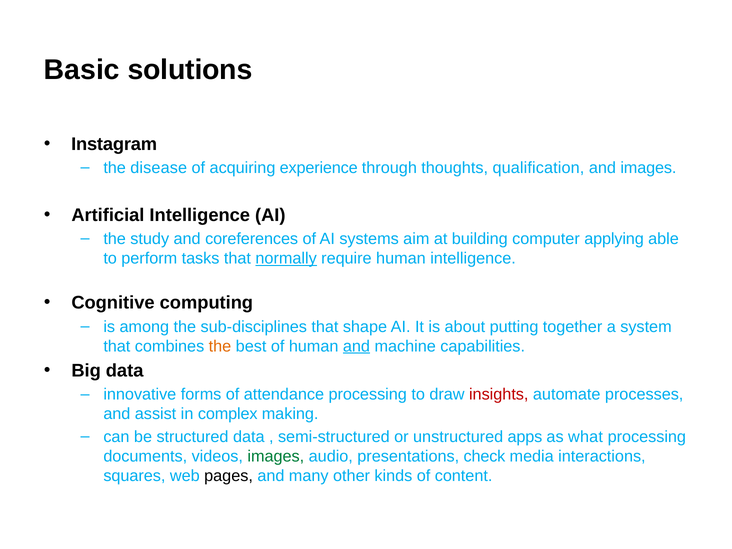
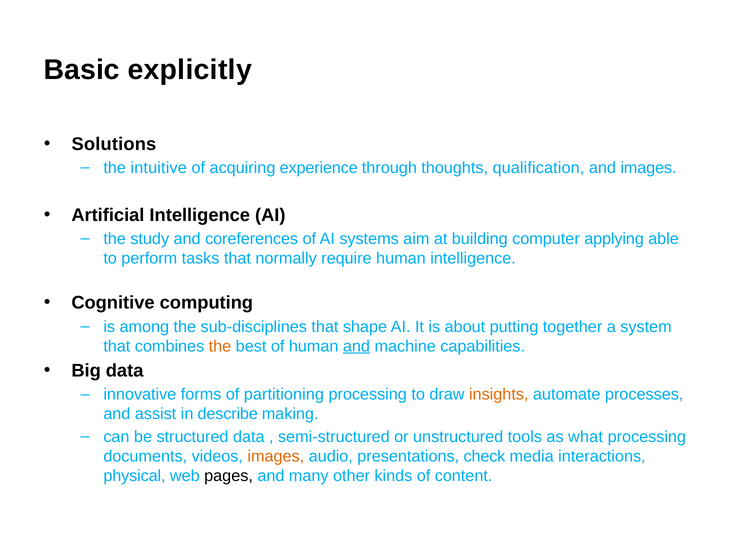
solutions: solutions -> explicitly (190, 70)
Instagram: Instagram -> Solutions (114, 144)
disease: disease -> intuitive (159, 168)
normally underline: present -> none (286, 258)
attendance: attendance -> partitioning (284, 395)
insights colour: red -> orange (499, 395)
complex: complex -> describe (228, 414)
apps: apps -> tools (525, 437)
images colour: green -> orange (276, 456)
squares: squares -> physical (134, 476)
